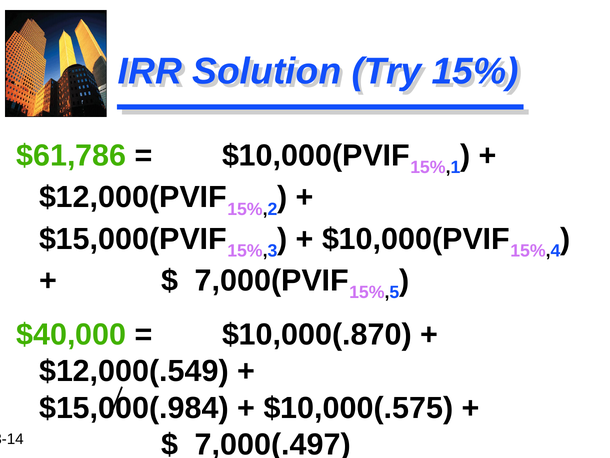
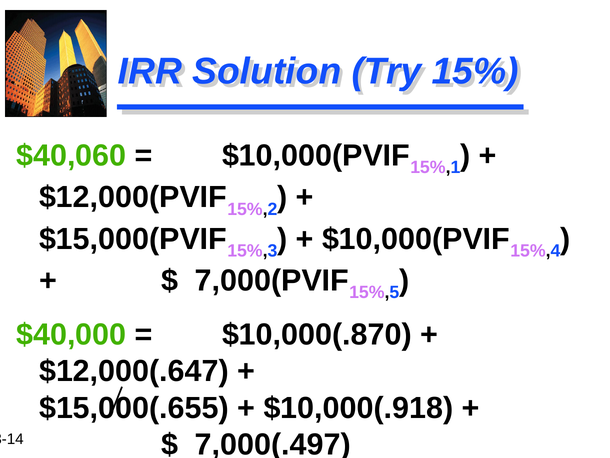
$61,786: $61,786 -> $40,060 (71, 156)
$12,000(.549: $12,000(.549 -> $12,000(.647 (134, 371)
$15,000(.984: $15,000(.984 -> $15,000(.655 (134, 408)
$10,000(.575: $10,000(.575 -> $10,000(.918 (358, 408)
